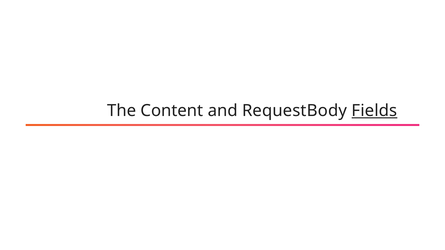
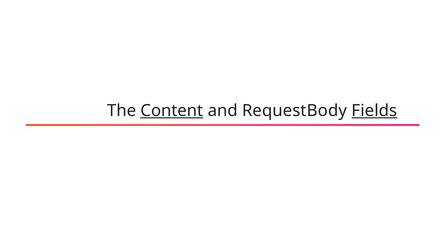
Content underline: none -> present (172, 111)
